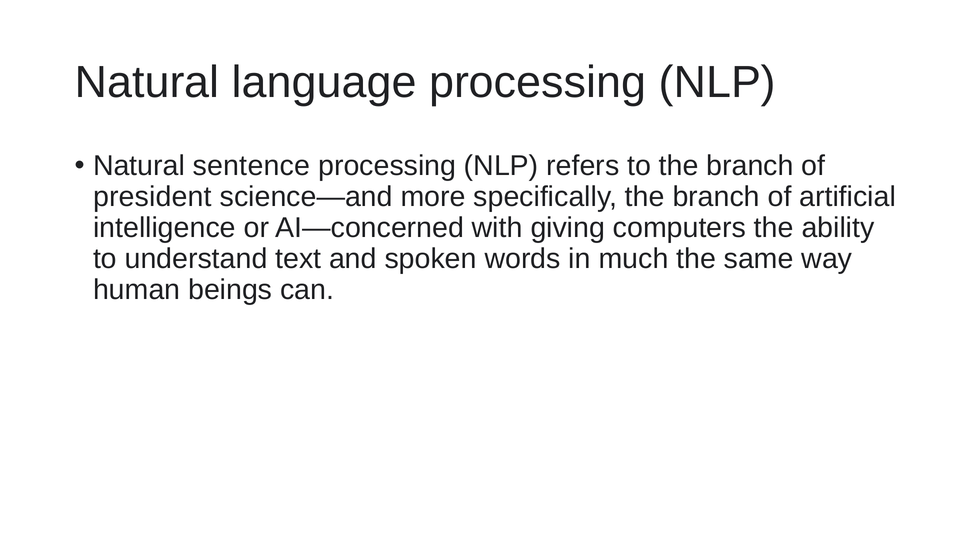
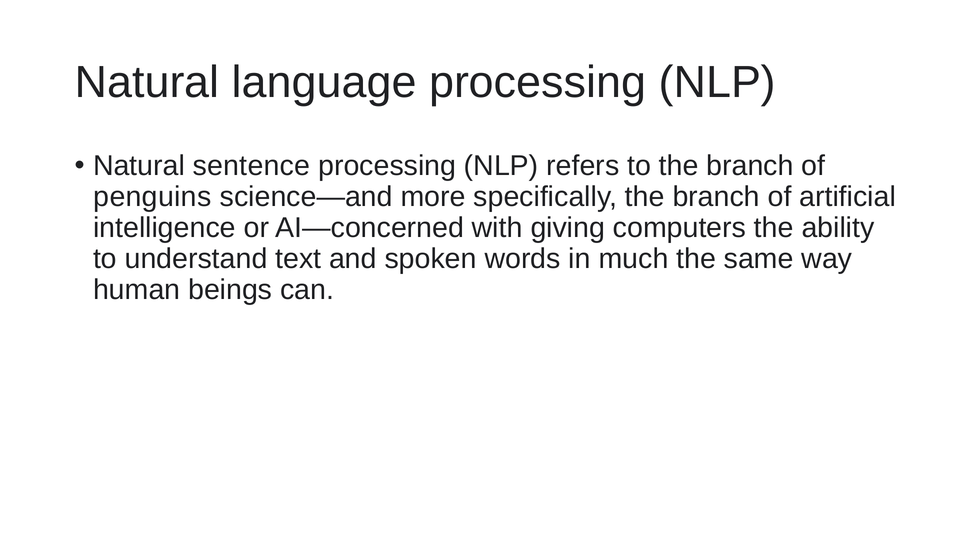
president: president -> penguins (152, 197)
